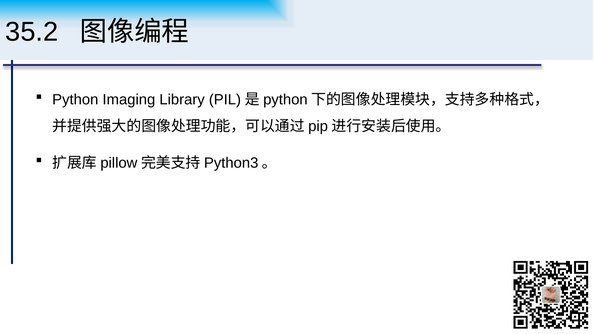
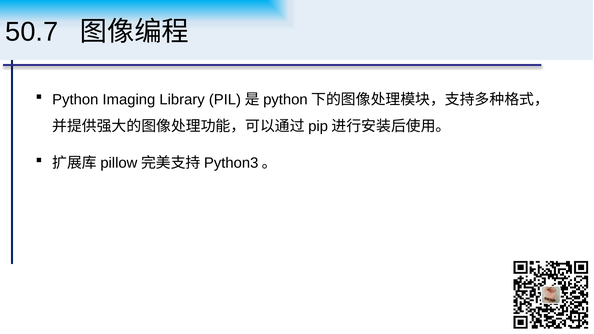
35.2: 35.2 -> 50.7 (32, 32)
